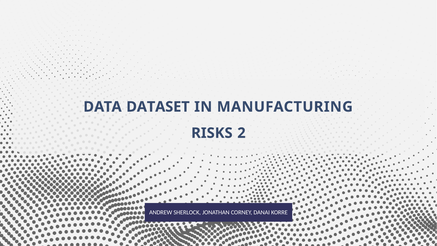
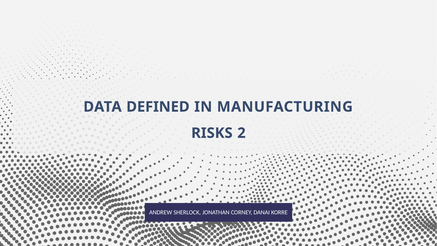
DATASET: DATASET -> DEFINED (158, 107)
